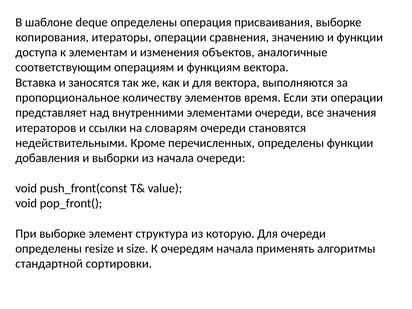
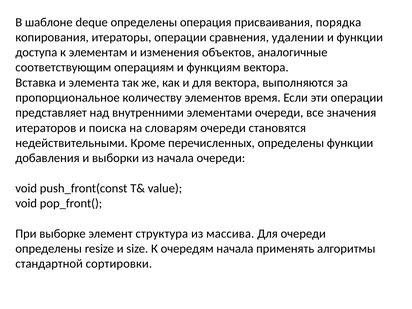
присваивания выборке: выборке -> порядка (339, 22)
значению: значению -> удалении (298, 37)
заносятся: заносятся -> элемента (94, 83)
ссылки: ссылки -> поиска (108, 128)
которую: которую -> массива (230, 234)
